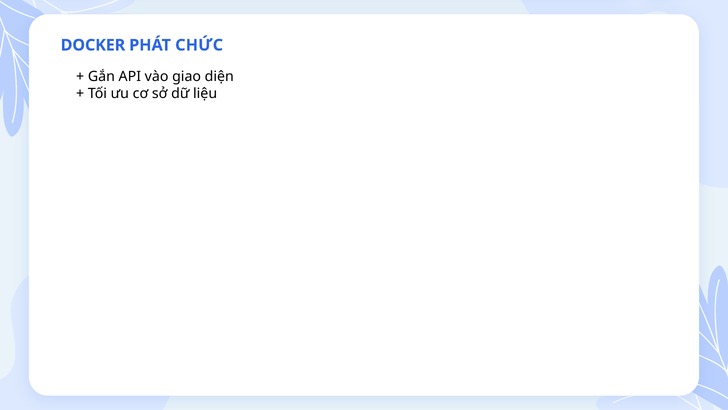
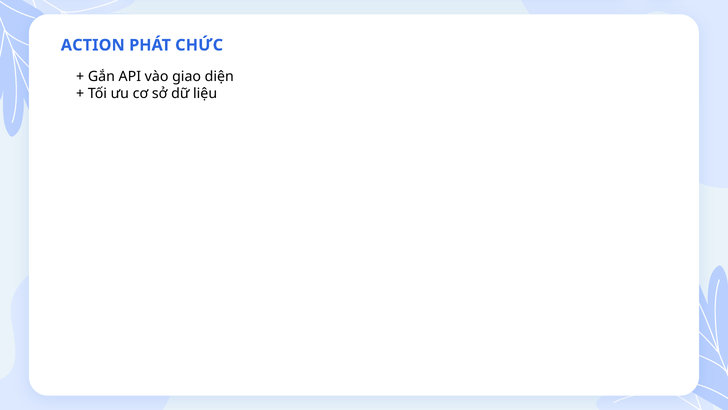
DOCKER: DOCKER -> ACTION (93, 45)
